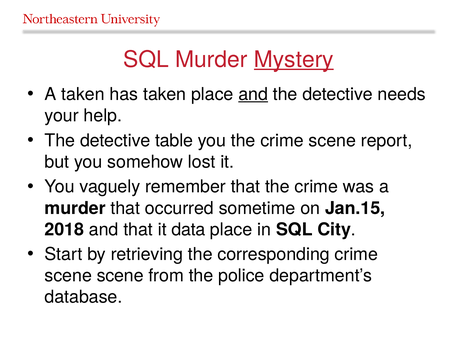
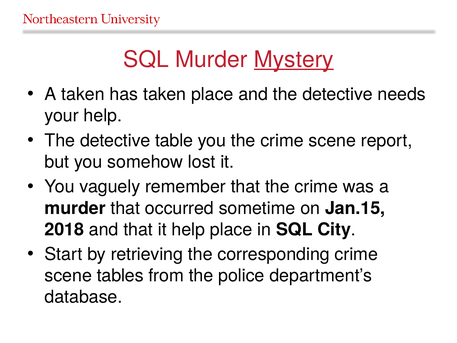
and underline: present -> none (253, 94)
it data: data -> help (188, 229)
scene scene: scene -> tables (120, 276)
